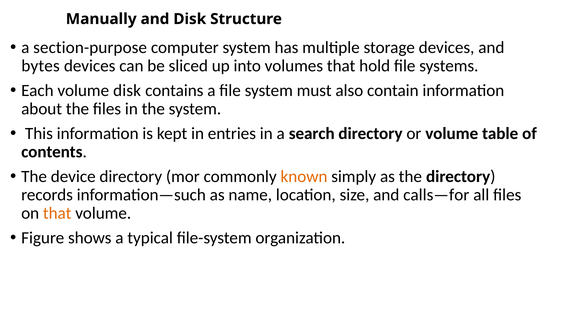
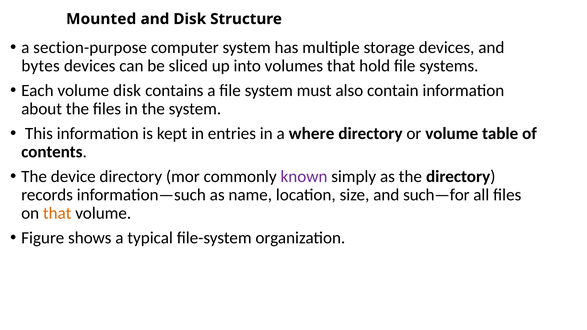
Manually: Manually -> Mounted (101, 19)
search: search -> where (312, 133)
known colour: orange -> purple (304, 177)
calls—for: calls—for -> such—for (436, 195)
